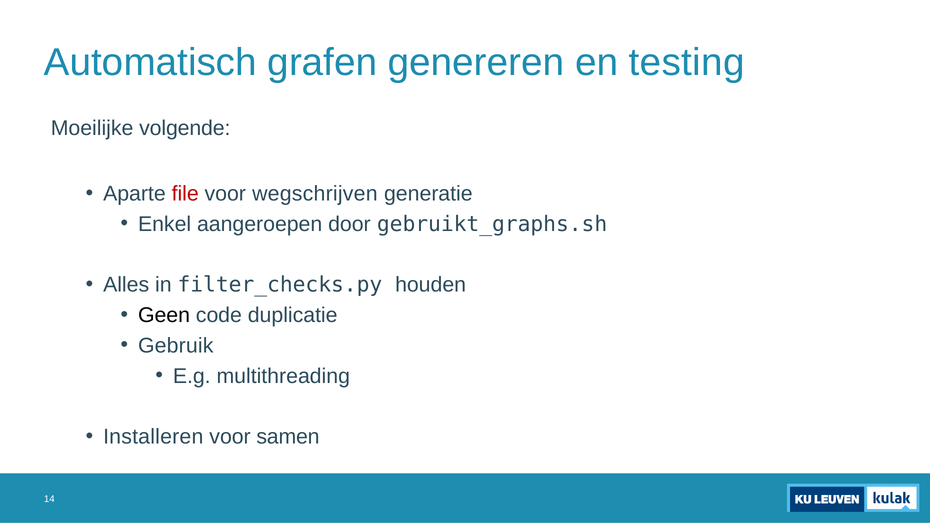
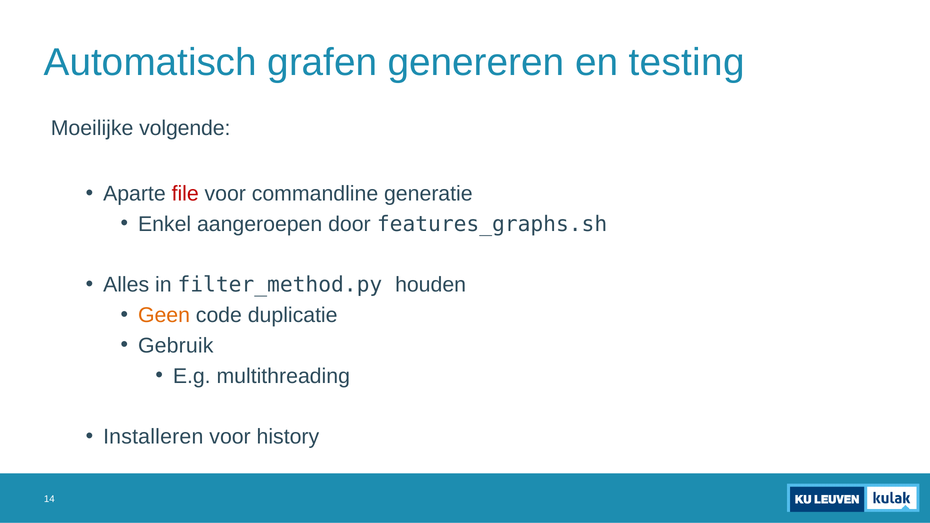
wegschrijven: wegschrijven -> commandline (315, 194)
gebruikt_graphs.sh: gebruikt_graphs.sh -> features_graphs.sh (492, 224)
filter_checks.py: filter_checks.py -> filter_method.py (280, 285)
Geen colour: black -> orange (164, 315)
samen: samen -> history (288, 437)
